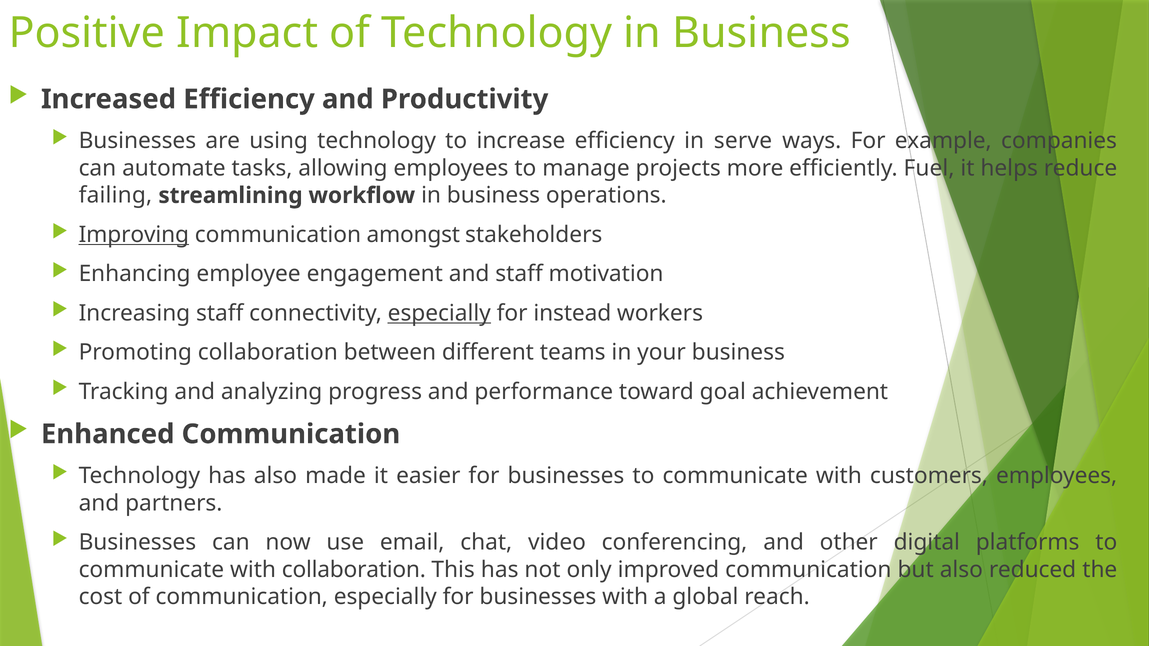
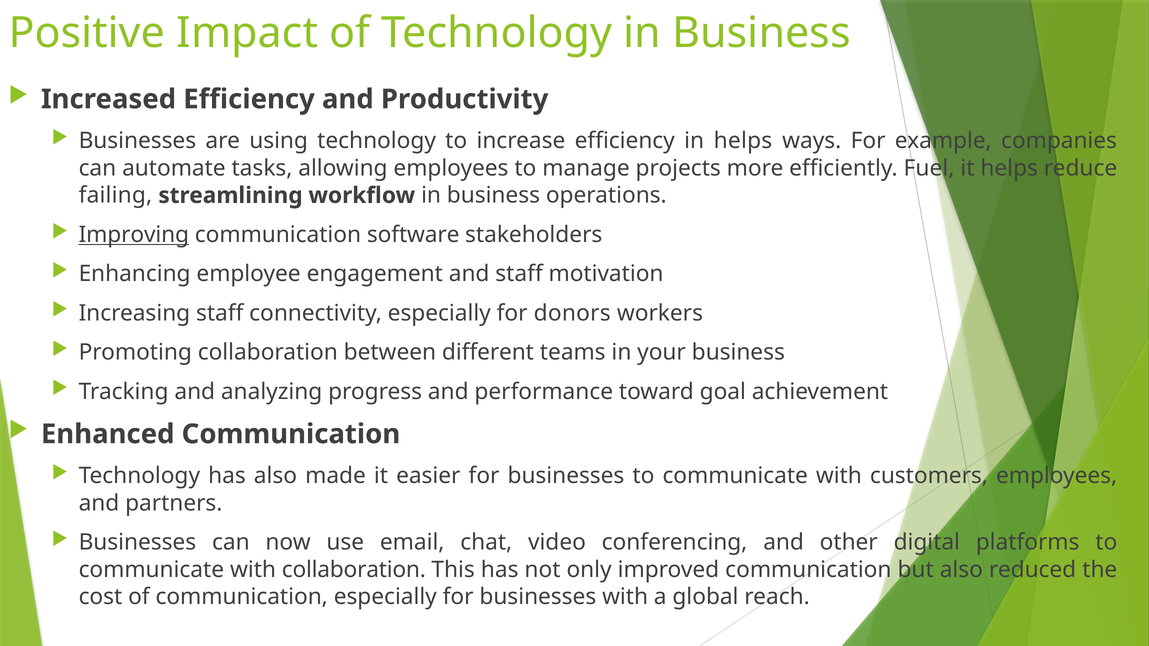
in serve: serve -> helps (743, 141)
amongst: amongst -> software (413, 235)
especially underline: present -> none (439, 313)
instead: instead -> donors (572, 313)
